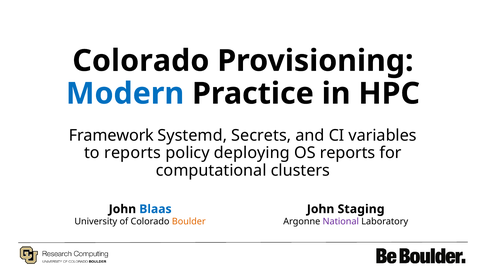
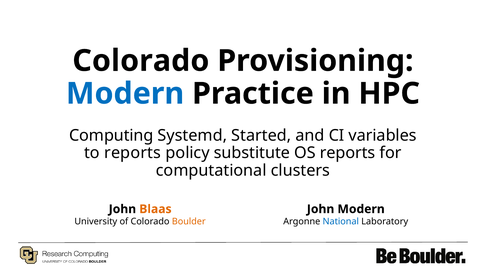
Framework: Framework -> Computing (111, 136)
Secrets: Secrets -> Started (261, 136)
deploying: deploying -> substitute (252, 153)
Blaas colour: blue -> orange (155, 209)
John Staging: Staging -> Modern (361, 209)
National colour: purple -> blue (341, 222)
